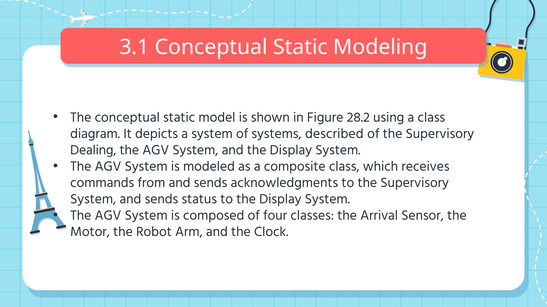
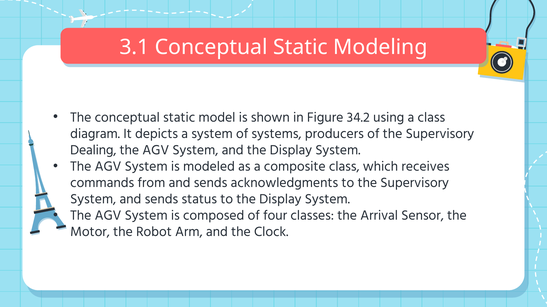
28.2: 28.2 -> 34.2 (358, 117)
described: described -> producers (334, 134)
